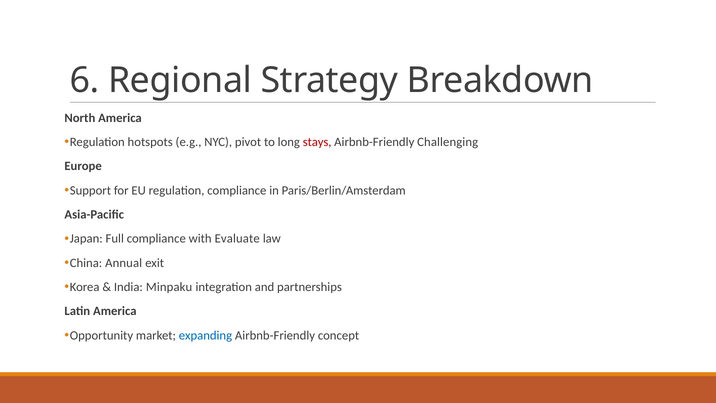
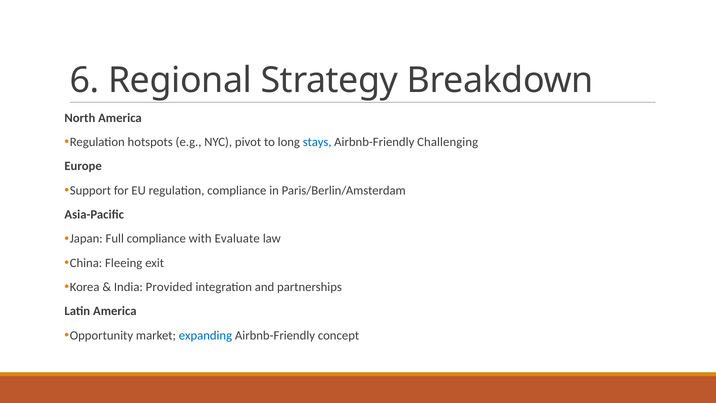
stays colour: red -> blue (317, 142)
Annual: Annual -> Fleeing (124, 263)
Minpaku: Minpaku -> Provided (169, 287)
